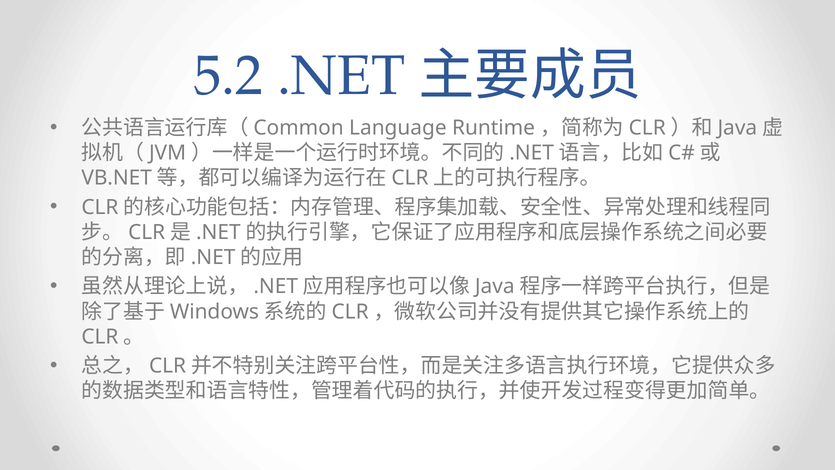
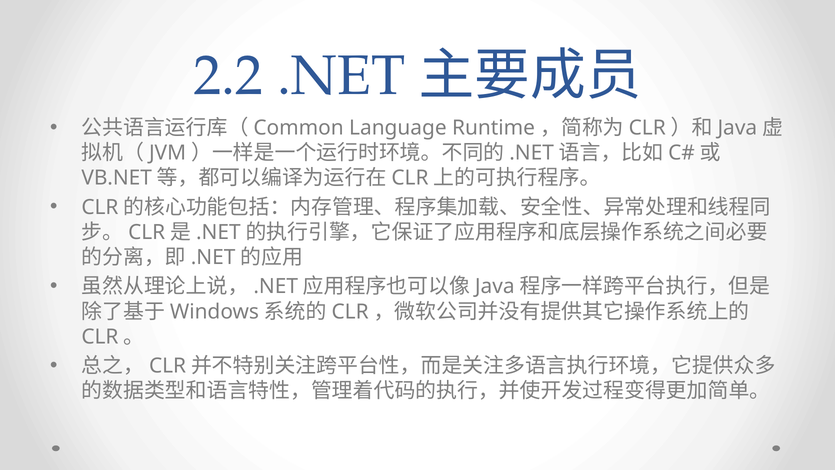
5.2: 5.2 -> 2.2 (228, 76)
